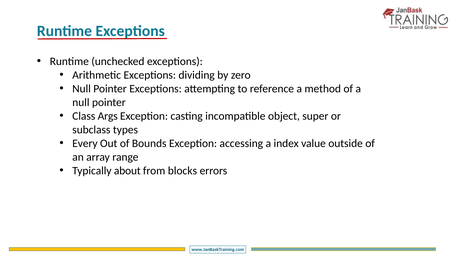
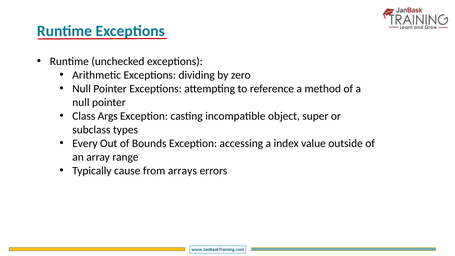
about: about -> cause (127, 171)
blocks: blocks -> arrays (182, 171)
